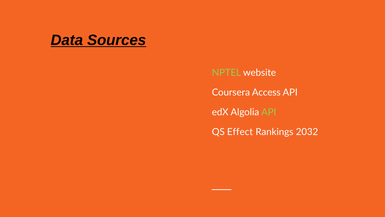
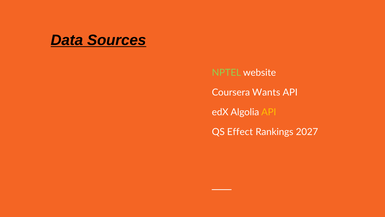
Access: Access -> Wants (266, 92)
API colour: light green -> yellow (269, 112)
2032: 2032 -> 2027 (307, 132)
